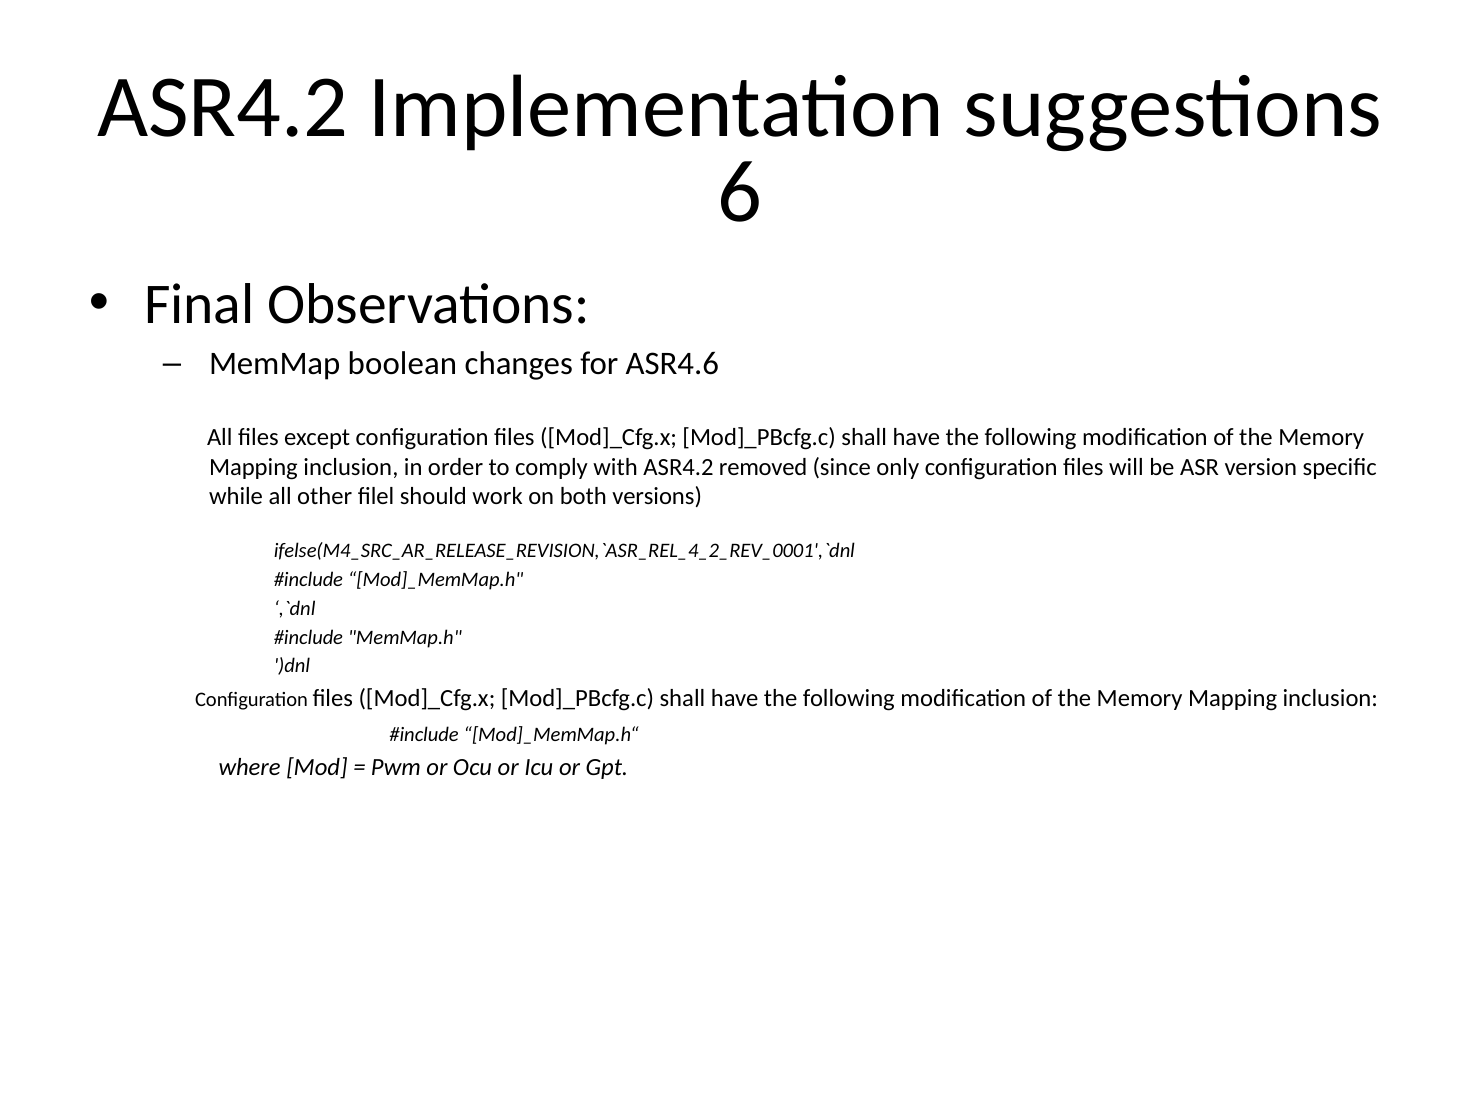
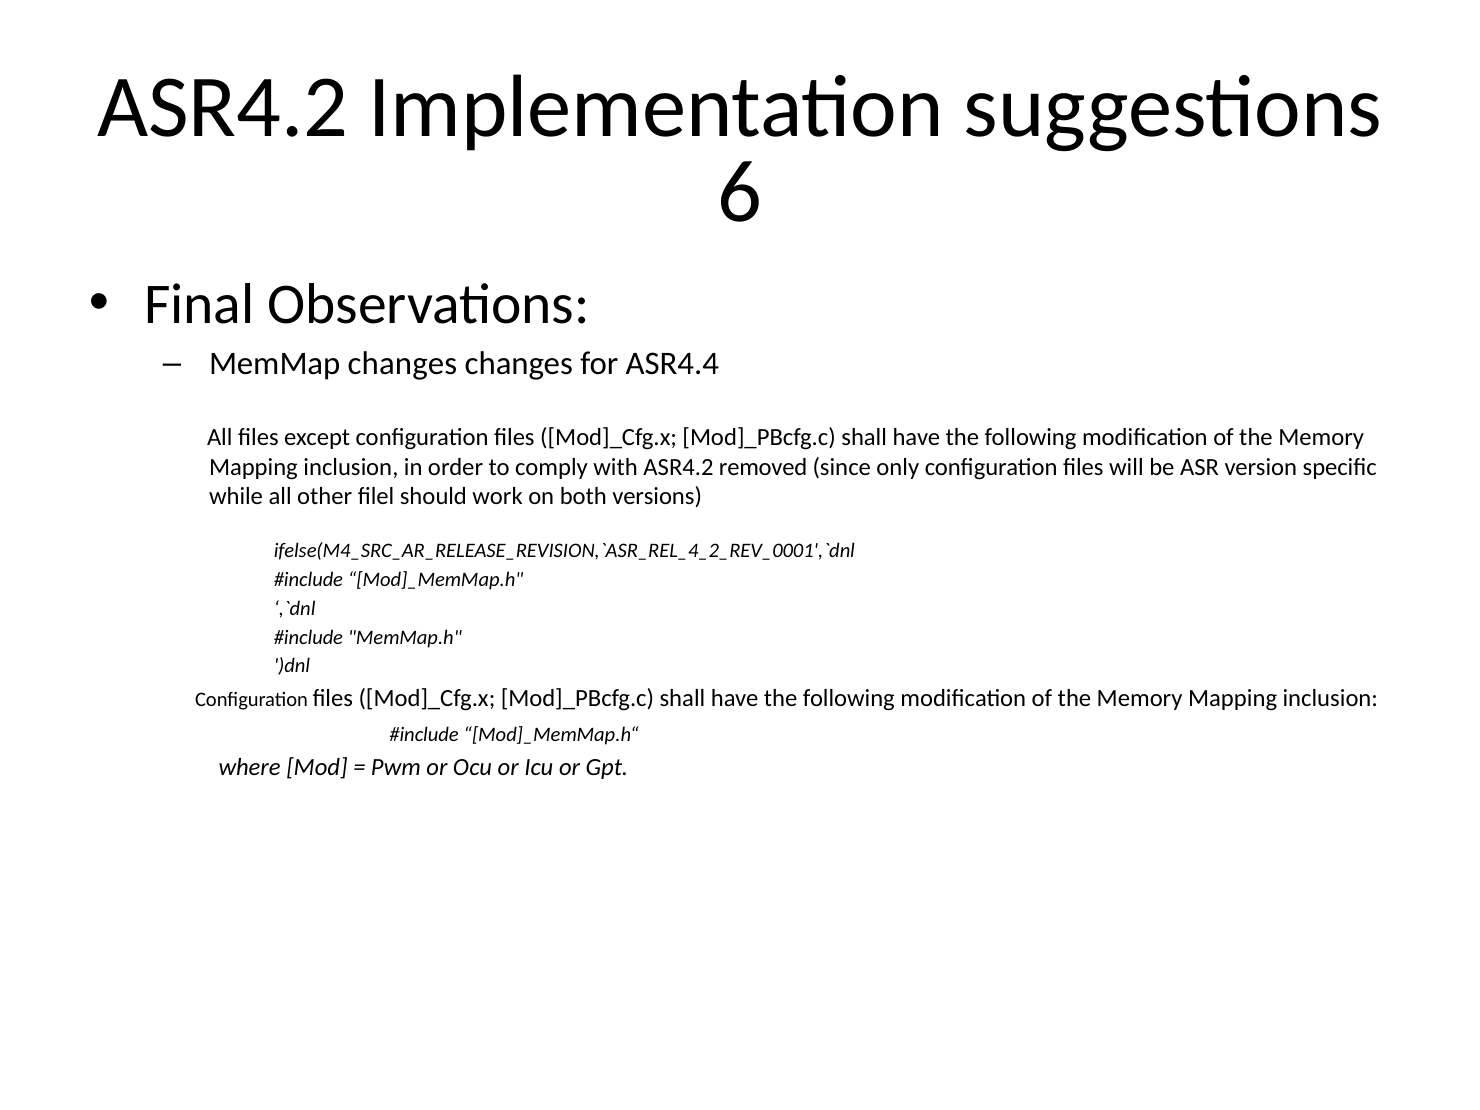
MemMap boolean: boolean -> changes (402, 364)
ASR4.6: ASR4.6 -> ASR4.4 (672, 364)
